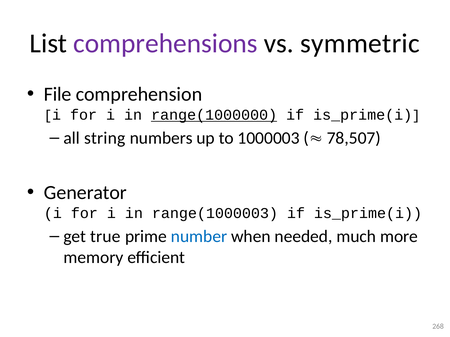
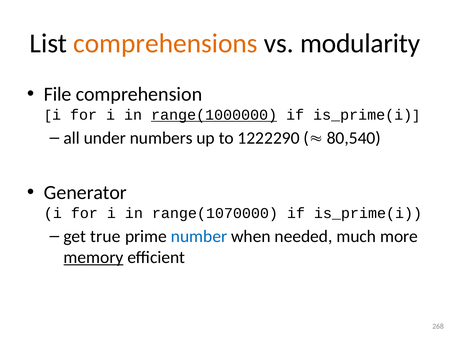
comprehensions colour: purple -> orange (165, 44)
symmetric: symmetric -> modularity (360, 44)
string: string -> under (105, 138)
1000003: 1000003 -> 1222290 (269, 138)
78,507: 78,507 -> 80,540 (354, 138)
range(1000003: range(1000003 -> range(1070000 (215, 214)
memory underline: none -> present (94, 258)
